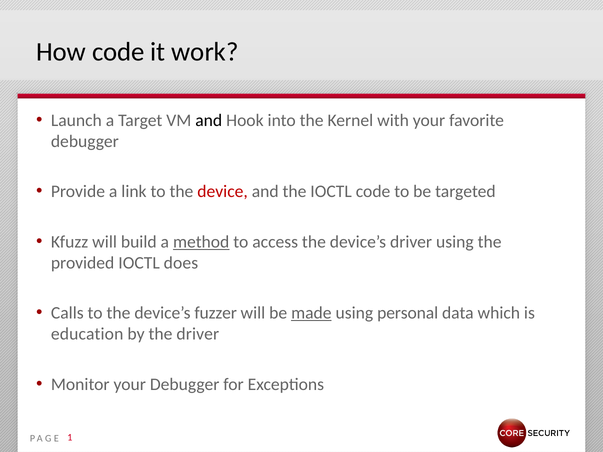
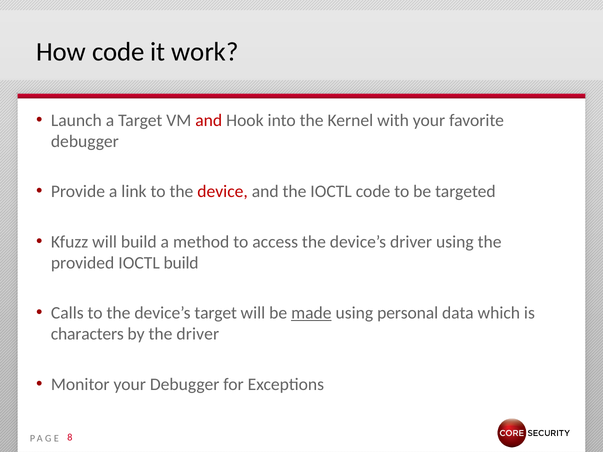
and colour: black -> red (209, 120)
method underline: present -> none (201, 242)
IOCTL does: does -> build (181, 263)
device’s fuzzer: fuzzer -> target (216, 313)
education: education -> characters (87, 334)
1: 1 -> 8 (70, 438)
